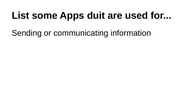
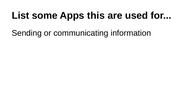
duit: duit -> this (96, 16)
